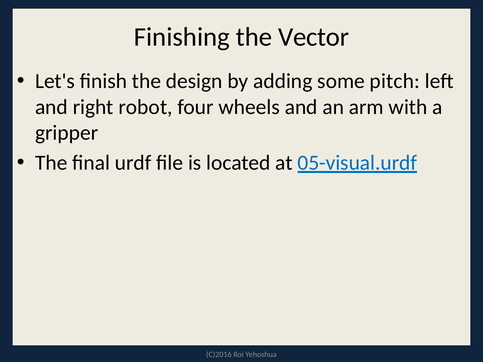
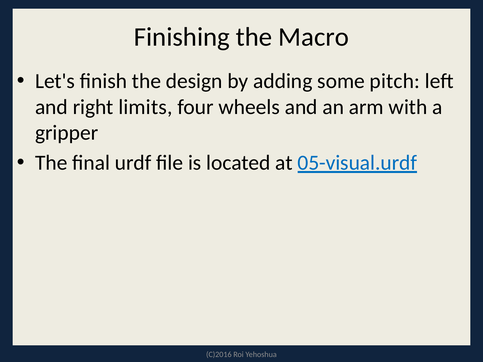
Vector: Vector -> Macro (314, 37)
robot: robot -> limits (145, 107)
